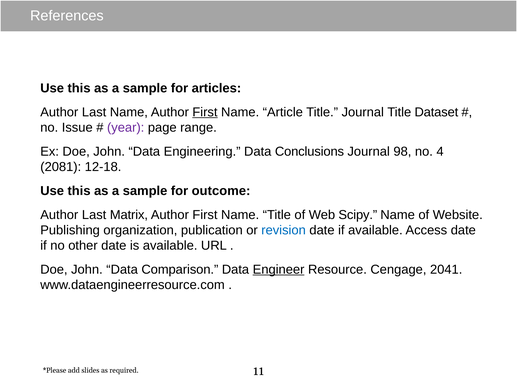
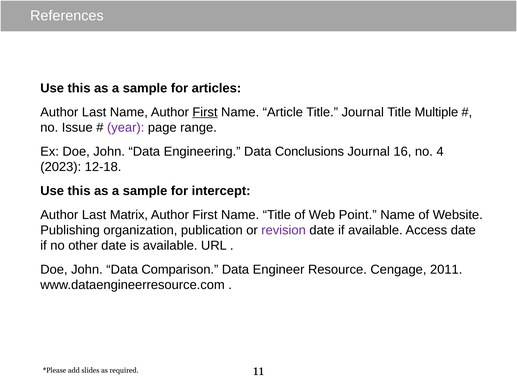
Dataset: Dataset -> Multiple (436, 112)
98: 98 -> 16 (402, 151)
2081: 2081 -> 2023 (61, 167)
outcome: outcome -> intercept (221, 191)
Scipy: Scipy -> Point (358, 215)
revision colour: blue -> purple (284, 230)
Engineer underline: present -> none (279, 269)
2041: 2041 -> 2011 (446, 269)
